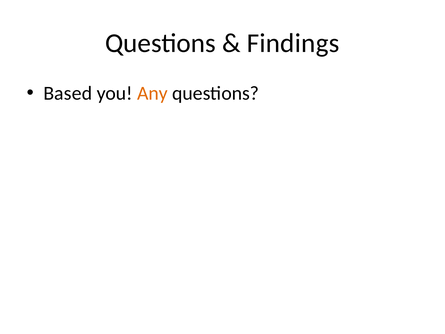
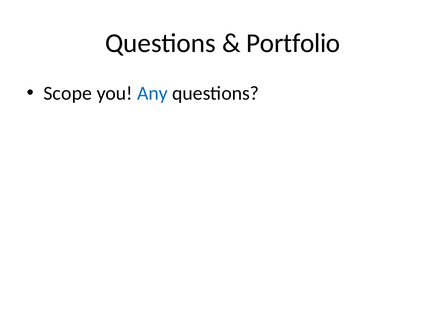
Findings: Findings -> Portfolio (293, 43)
Based: Based -> Scope (68, 93)
Any colour: orange -> blue (152, 93)
